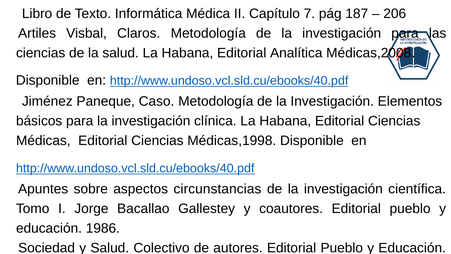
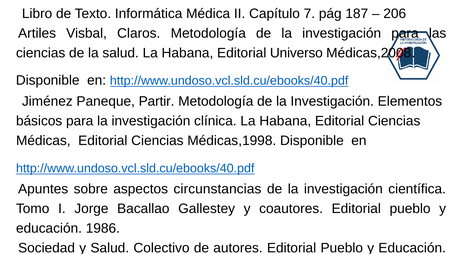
Analítica: Analítica -> Universo (296, 53)
Caso: Caso -> Partir (157, 101)
